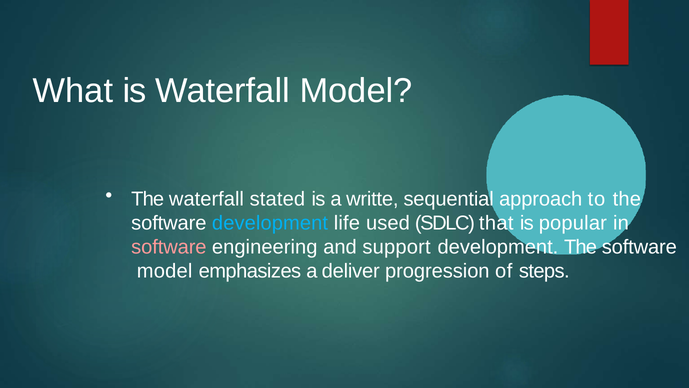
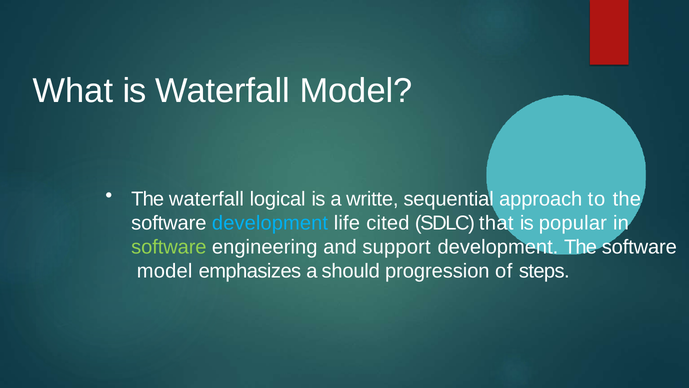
stated: stated -> logical (278, 199)
used: used -> cited (388, 223)
software colour: pink -> light green (169, 247)
deliver: deliver -> should (351, 271)
